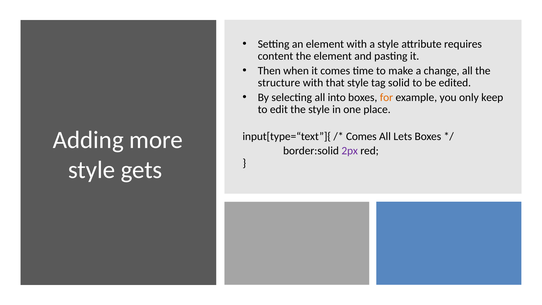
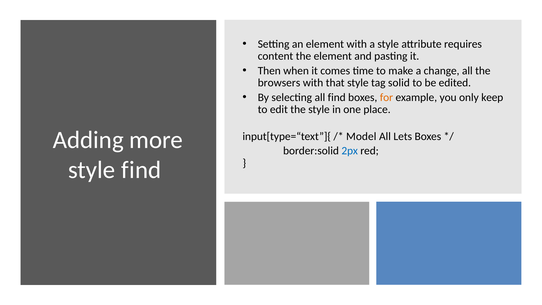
structure: structure -> browsers (279, 83)
all into: into -> find (337, 97)
Comes: Comes -> Model (361, 136)
2px colour: purple -> blue (350, 151)
style gets: gets -> find (141, 170)
